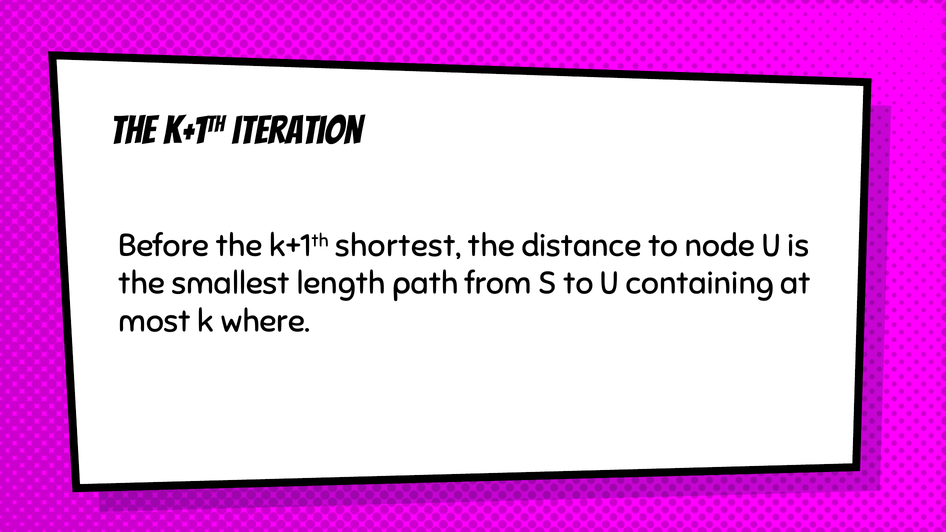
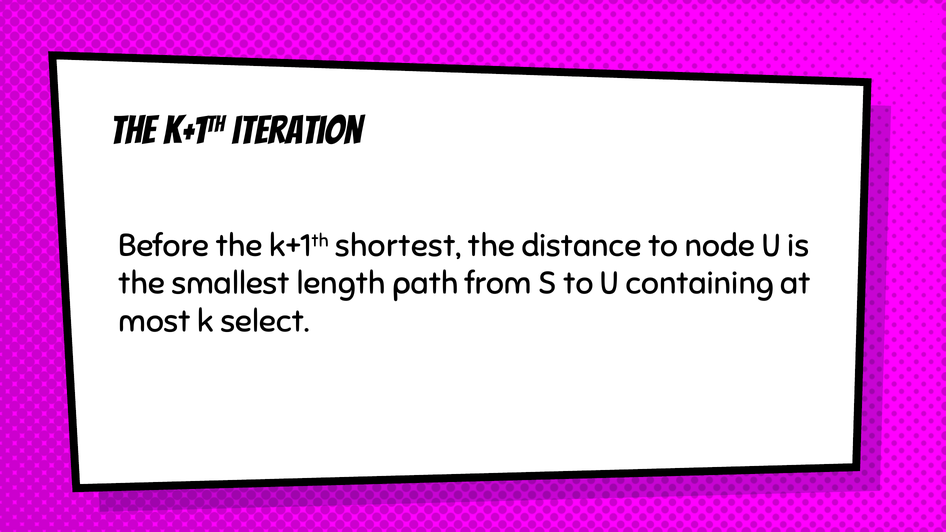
where: where -> select (265, 321)
